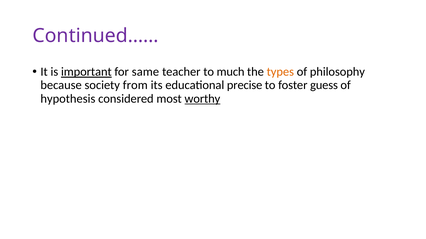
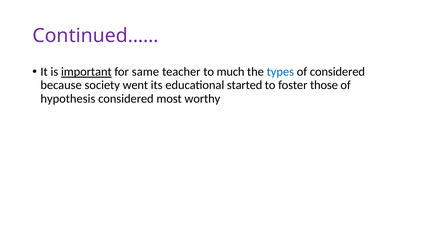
types colour: orange -> blue (280, 72)
of philosophy: philosophy -> considered (337, 72)
from: from -> went (135, 85)
precise: precise -> started (245, 85)
guess: guess -> those (324, 85)
worthy underline: present -> none (202, 99)
